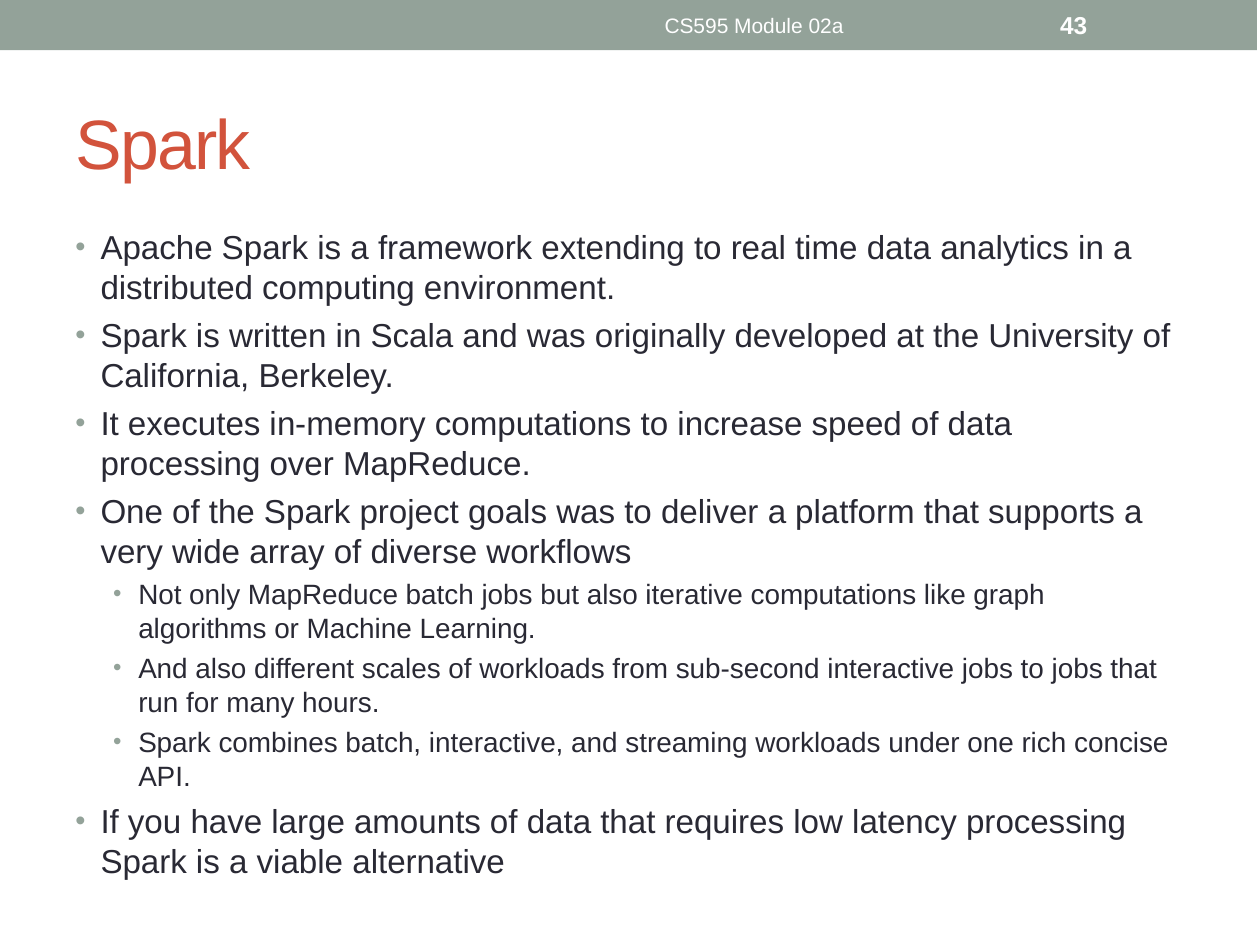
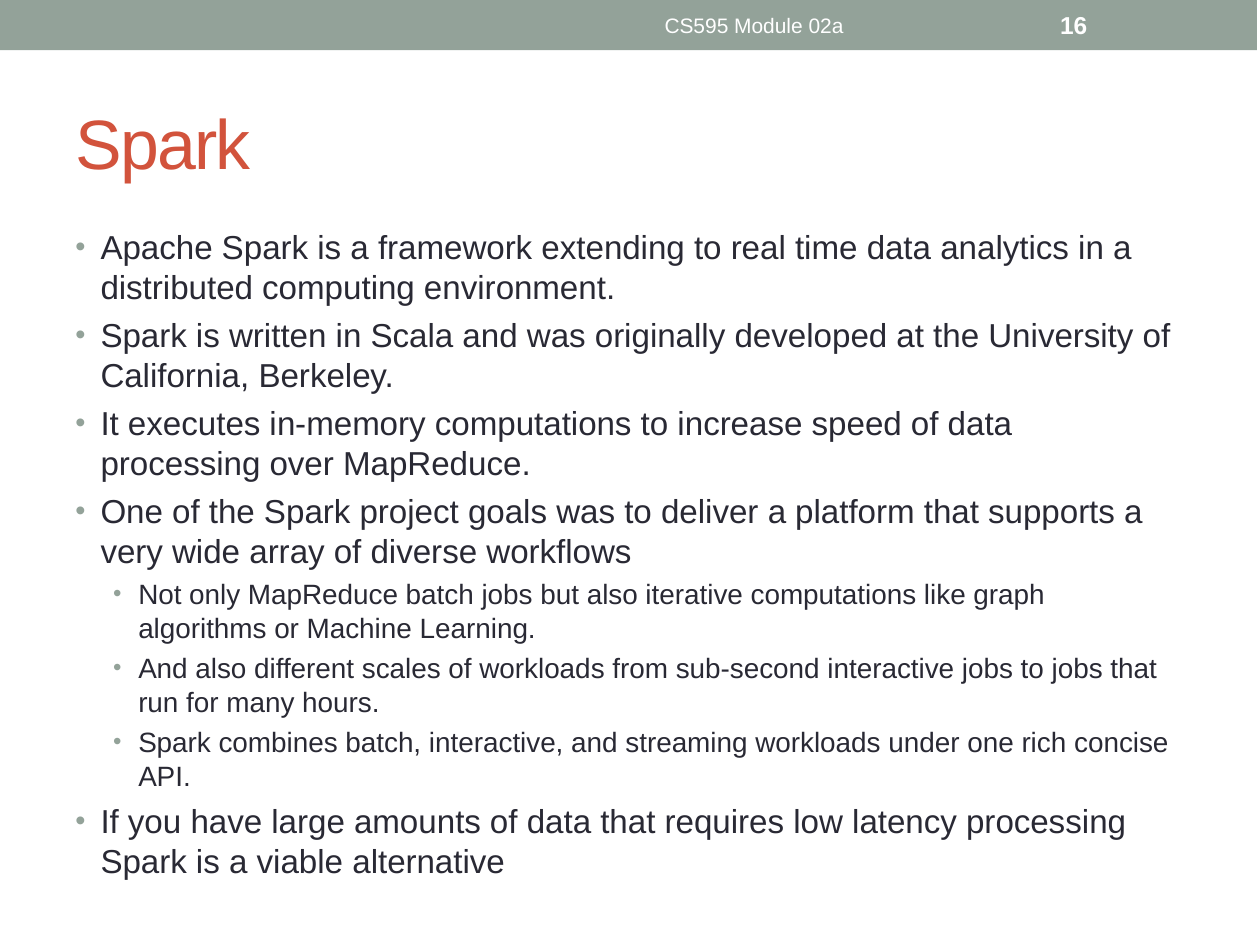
43: 43 -> 16 (1074, 27)
